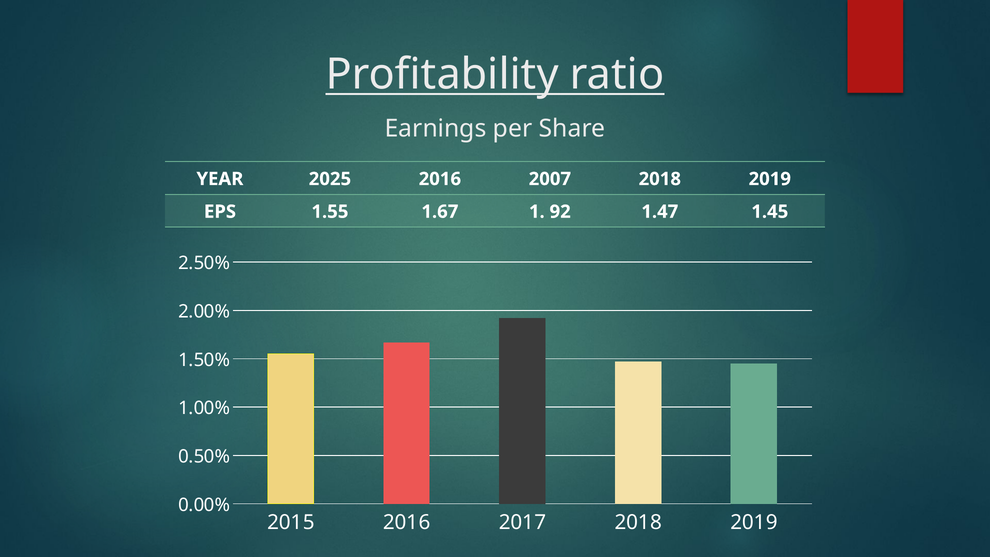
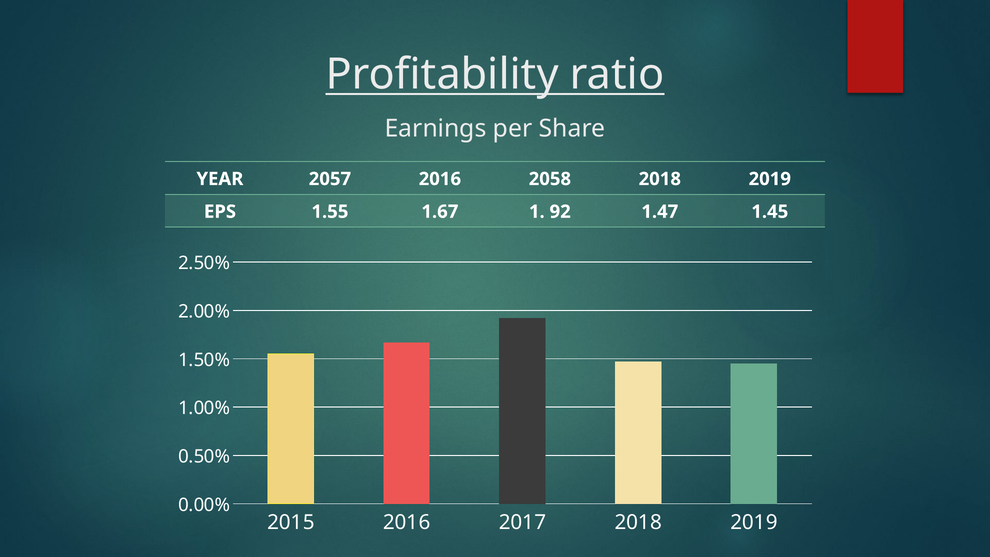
2025: 2025 -> 2057 (330, 179)
2007: 2007 -> 2058 (550, 179)
